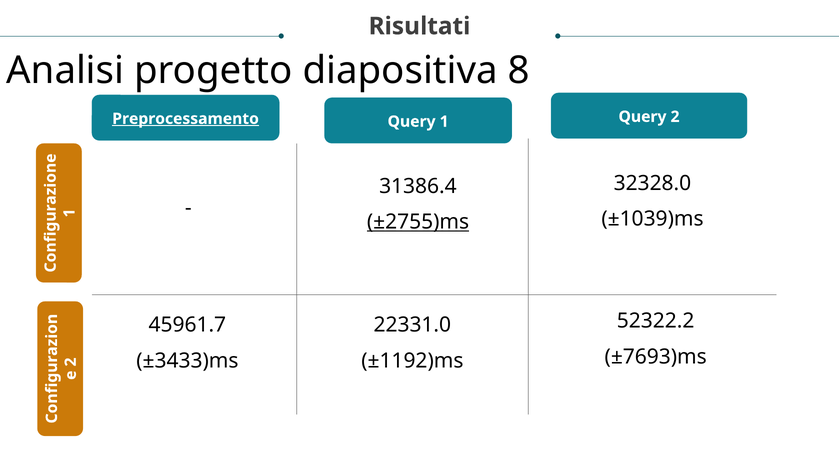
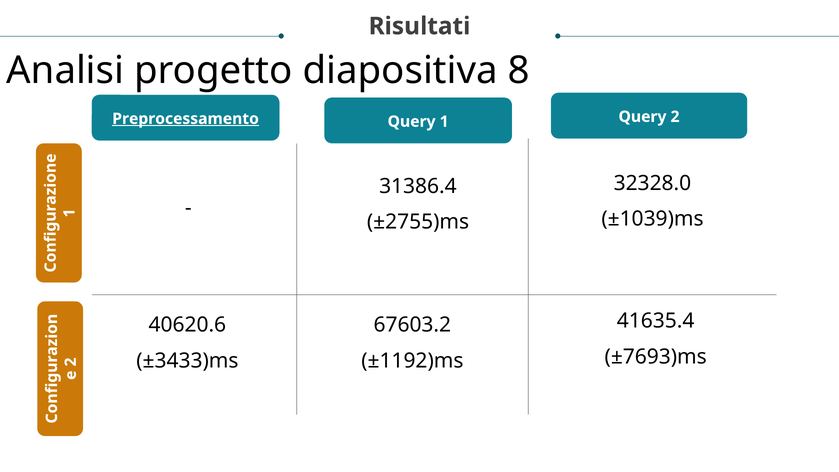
±2755)ms underline: present -> none (418, 222)
52322.2: 52322.2 -> 41635.4 (656, 321)
45961.7: 45961.7 -> 40620.6 (187, 325)
22331.0: 22331.0 -> 67603.2 (412, 325)
